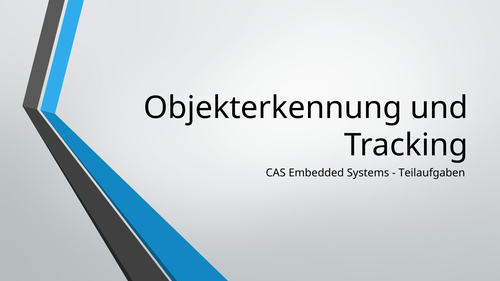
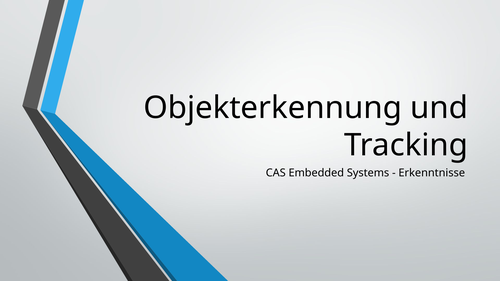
Teilaufgaben: Teilaufgaben -> Erkenntnisse (432, 173)
